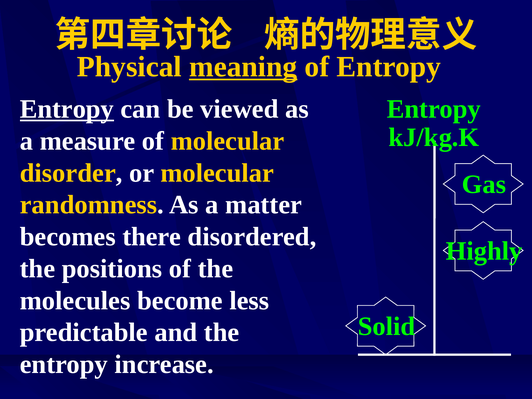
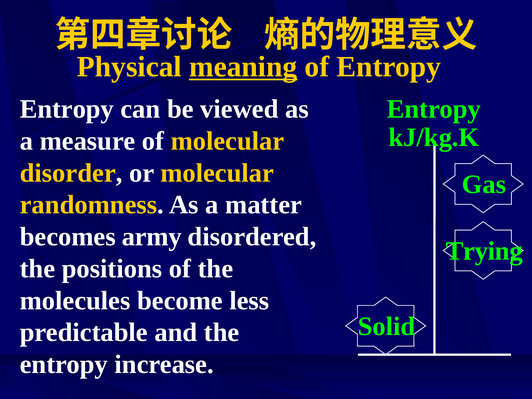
Entropy underline: present -> none (67, 109)
there: there -> army (152, 237)
Highly: Highly -> Trying (484, 251)
